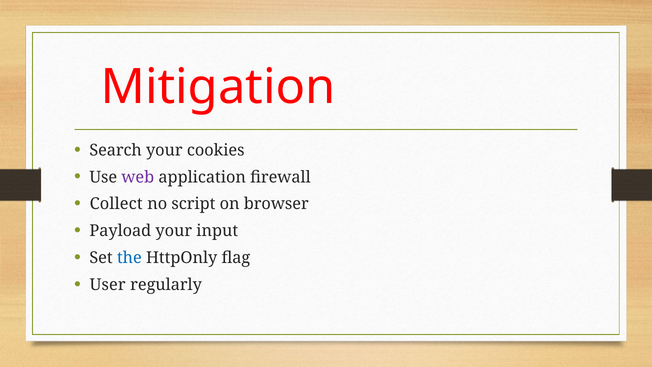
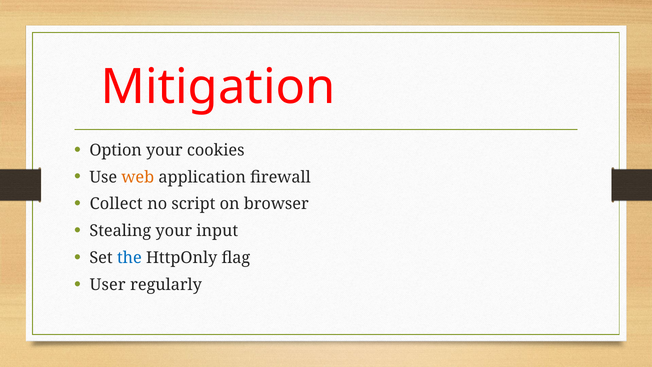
Search: Search -> Option (116, 150)
web colour: purple -> orange (138, 177)
Payload: Payload -> Stealing (120, 231)
